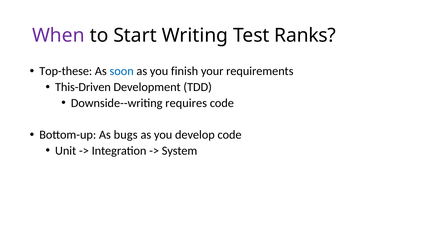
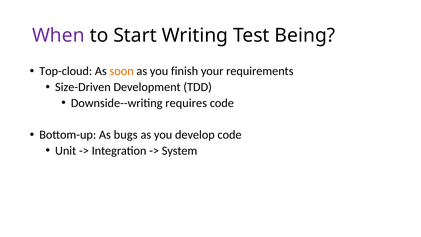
Ranks: Ranks -> Being (305, 35)
Top-these: Top-these -> Top-cloud (66, 71)
soon colour: blue -> orange (122, 71)
This-Driven: This-Driven -> Size-Driven (83, 87)
